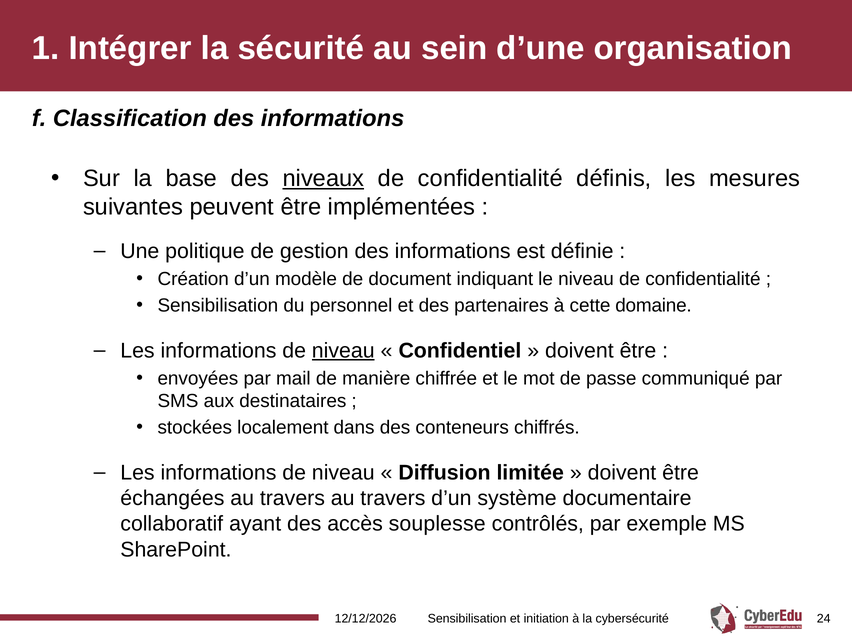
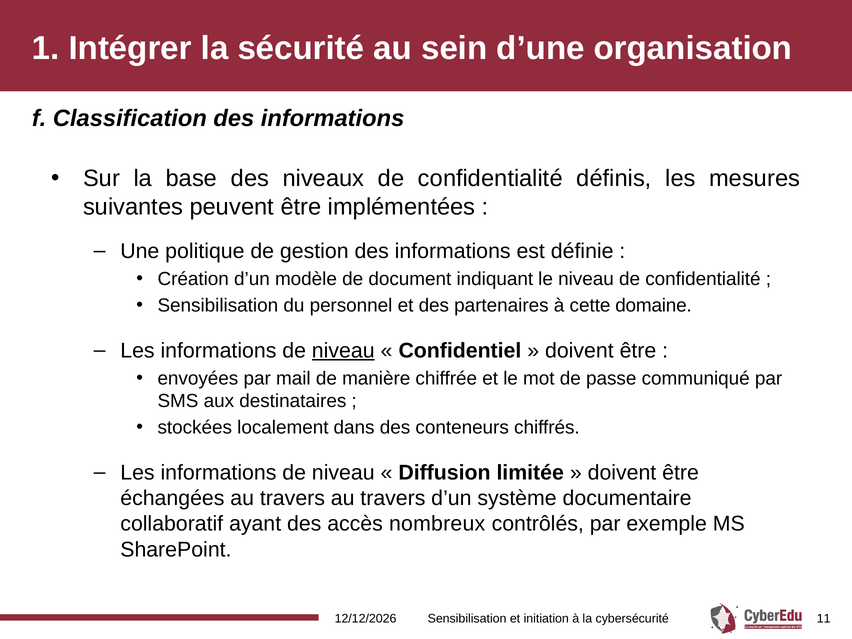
niveaux underline: present -> none (323, 179)
souplesse: souplesse -> nombreux (437, 524)
24: 24 -> 11 (824, 619)
